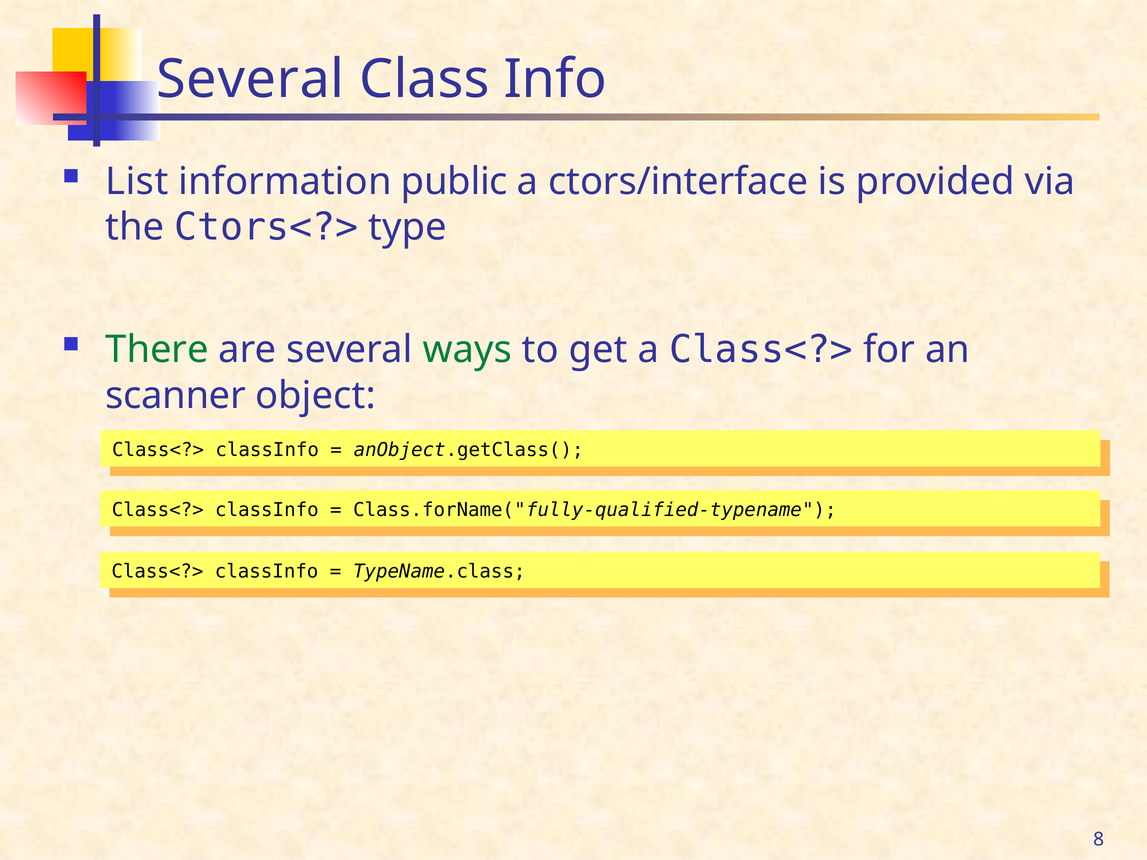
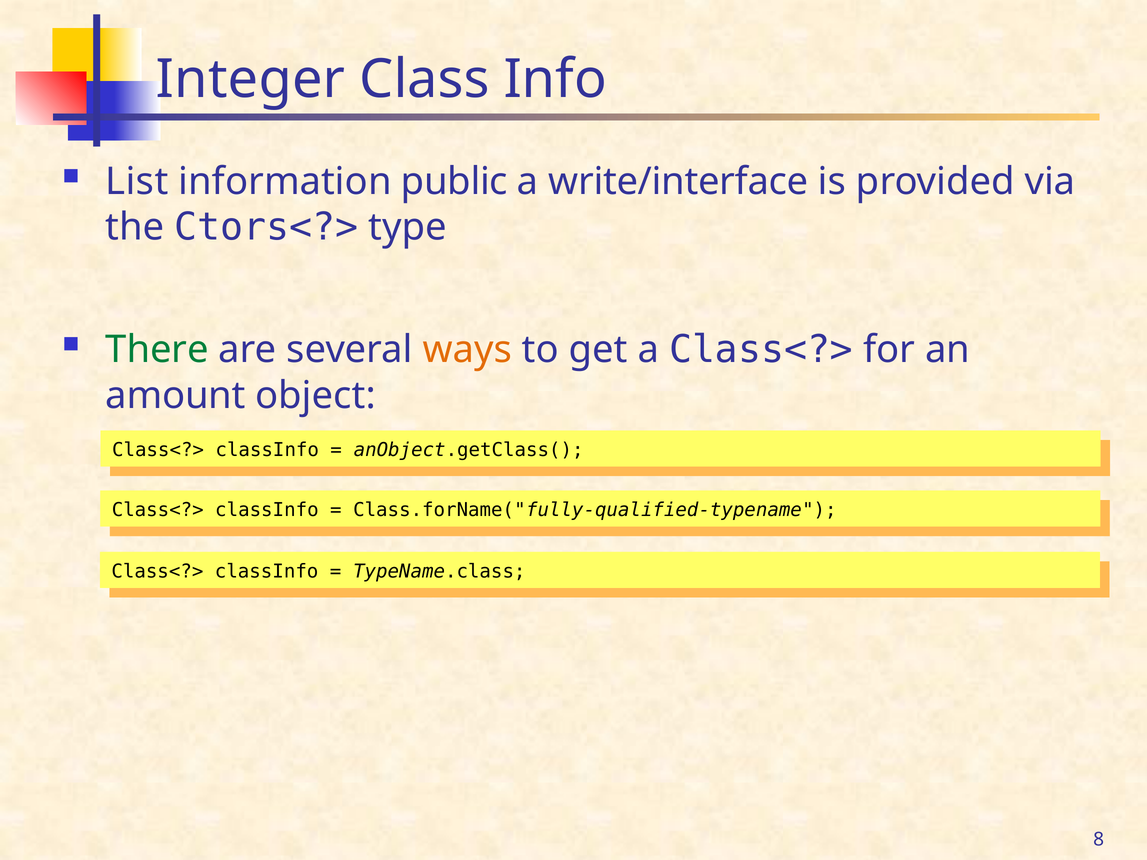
Several: Several -> Integer (250, 79)
ctors/interface: ctors/interface -> write/interface (678, 182)
ways colour: green -> orange (467, 350)
scanner: scanner -> amount (176, 396)
